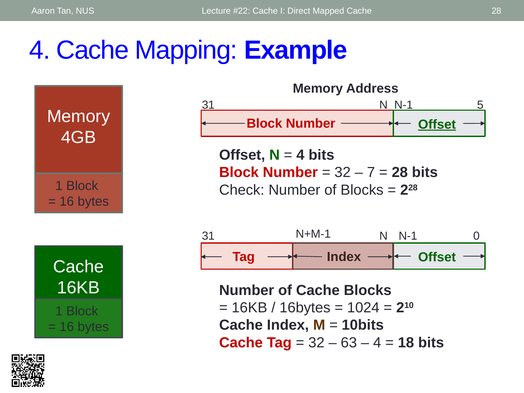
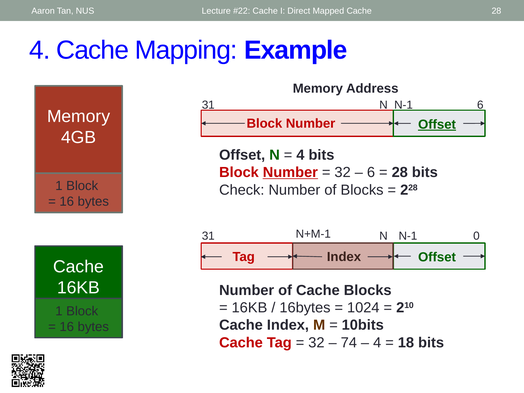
31 5: 5 -> 6 (480, 105)
Number underline: none -> present (290, 172)
7: 7 -> 6 (371, 172)
63: 63 -> 74 (349, 343)
